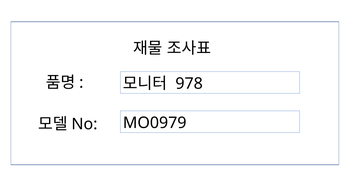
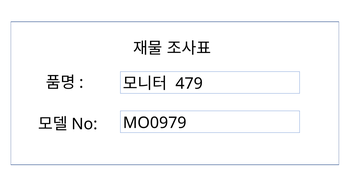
978: 978 -> 479 (189, 84)
